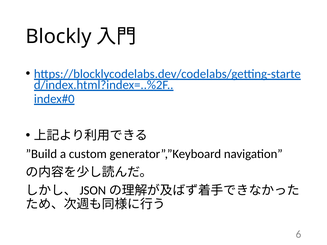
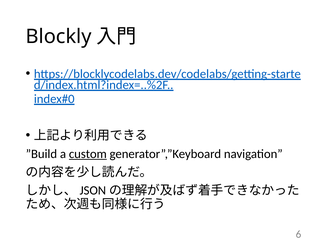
custom underline: none -> present (88, 154)
